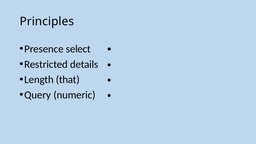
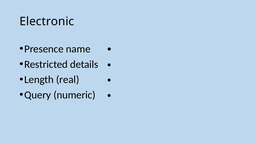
Principles: Principles -> Electronic (47, 22)
select: select -> name (78, 49)
that: that -> real (68, 80)
